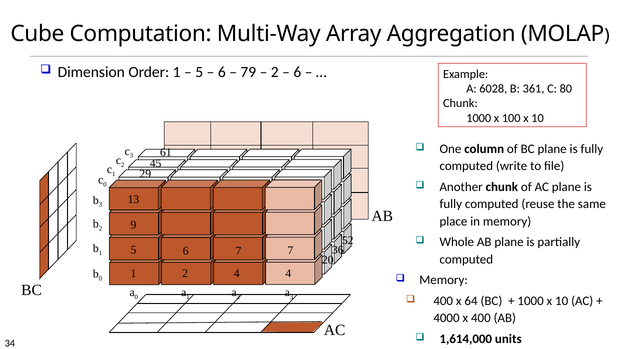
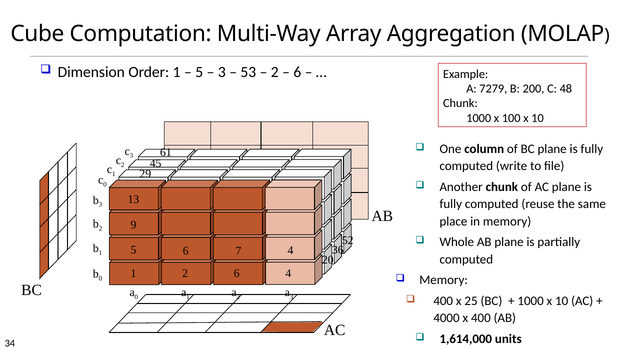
6: 6 -> 3 (222, 72)
79: 79 -> 53 (248, 72)
6028: 6028 -> 7279 (493, 89)
361: 361 -> 200 (534, 89)
80: 80 -> 48 (566, 89)
7 7: 7 -> 4 (291, 250)
2 4: 4 -> 6 (237, 273)
64: 64 -> 25 (471, 301)
